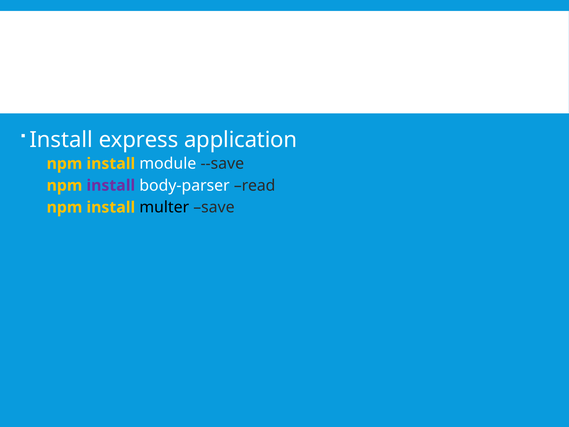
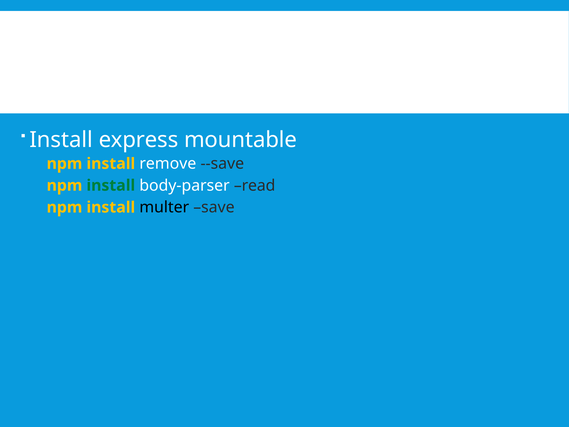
application: application -> mountable (241, 140)
module: module -> remove (168, 164)
install colour: purple -> green (111, 185)
